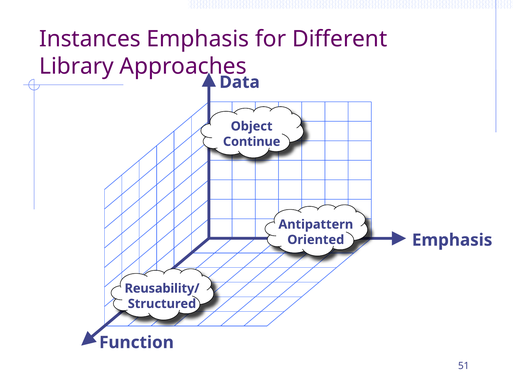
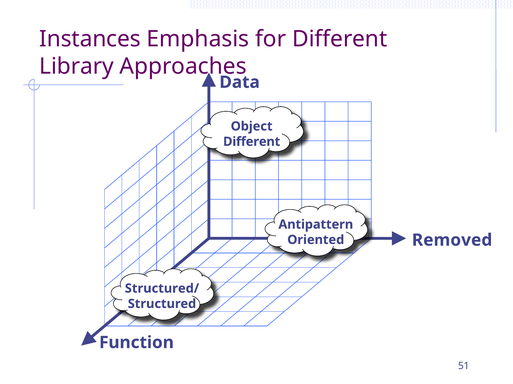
Continue: Continue -> Different (252, 142)
Emphasis: Emphasis -> Removed (452, 241)
Reusability/: Reusability/ -> Structured/ (162, 289)
